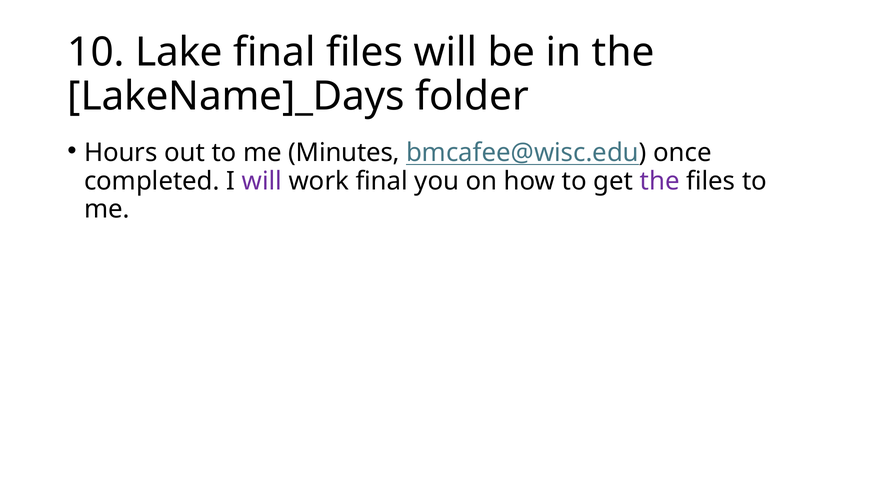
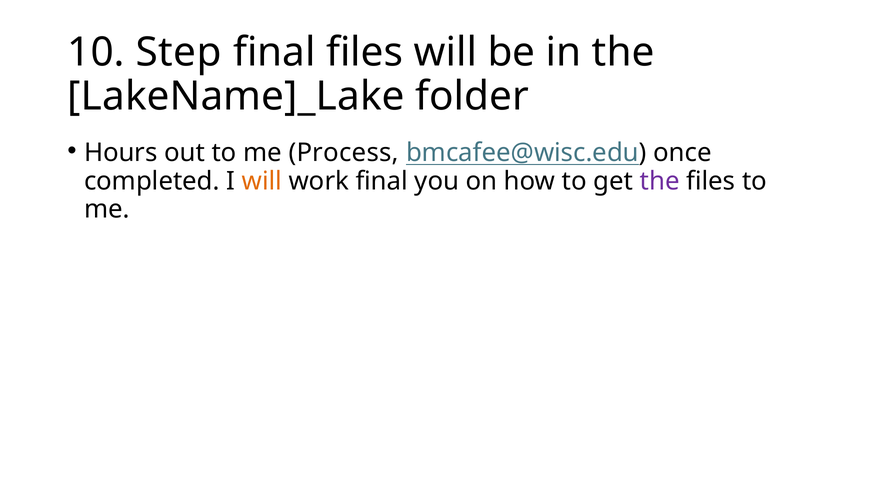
Lake: Lake -> Step (179, 52)
LakeName]_Days: LakeName]_Days -> LakeName]_Lake (236, 96)
Minutes: Minutes -> Process (344, 153)
will colour: purple -> orange (262, 181)
